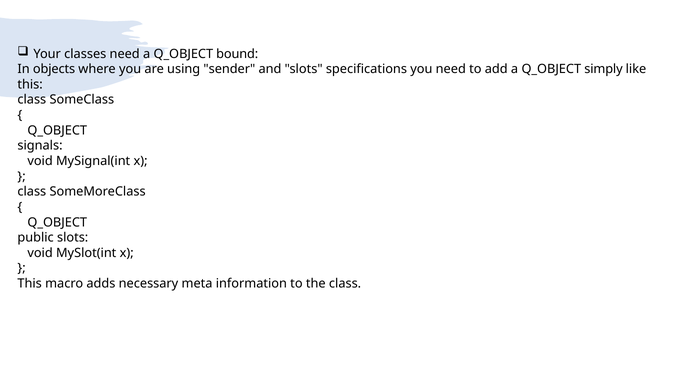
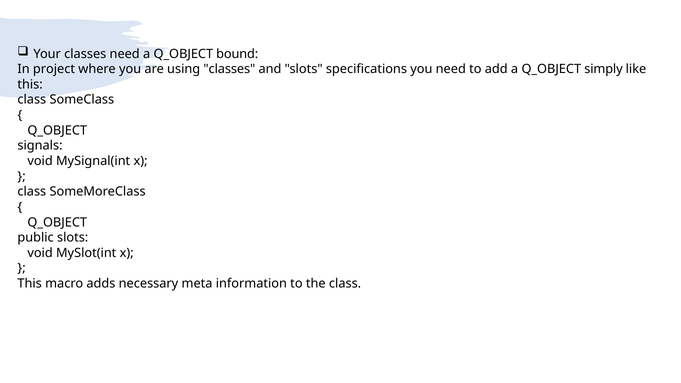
objects: objects -> project (54, 69)
using sender: sender -> classes (229, 69)
